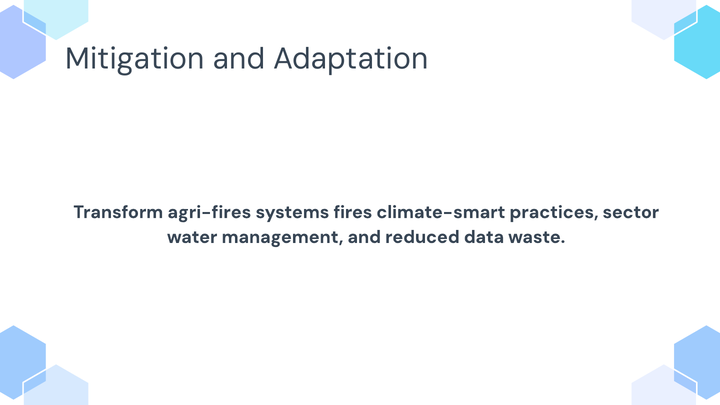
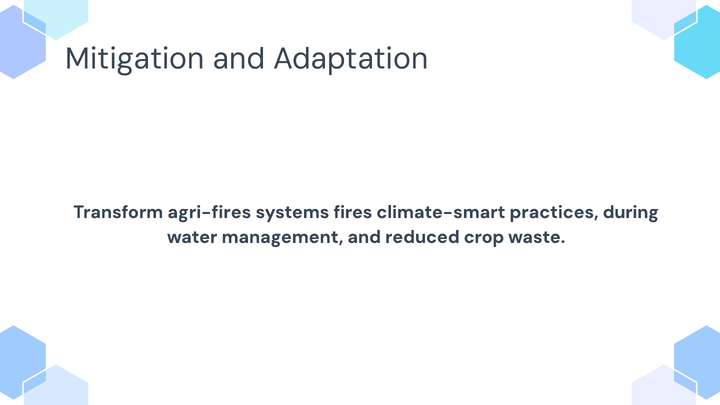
sector: sector -> during (631, 212)
data: data -> crop (484, 237)
